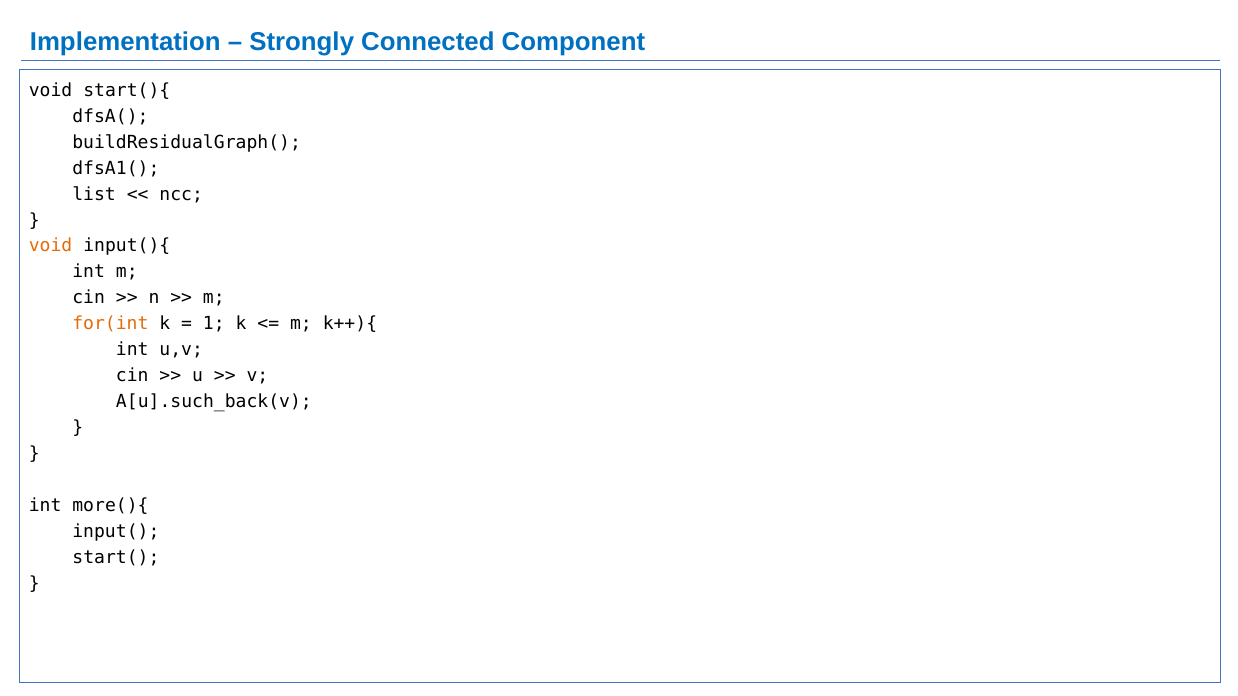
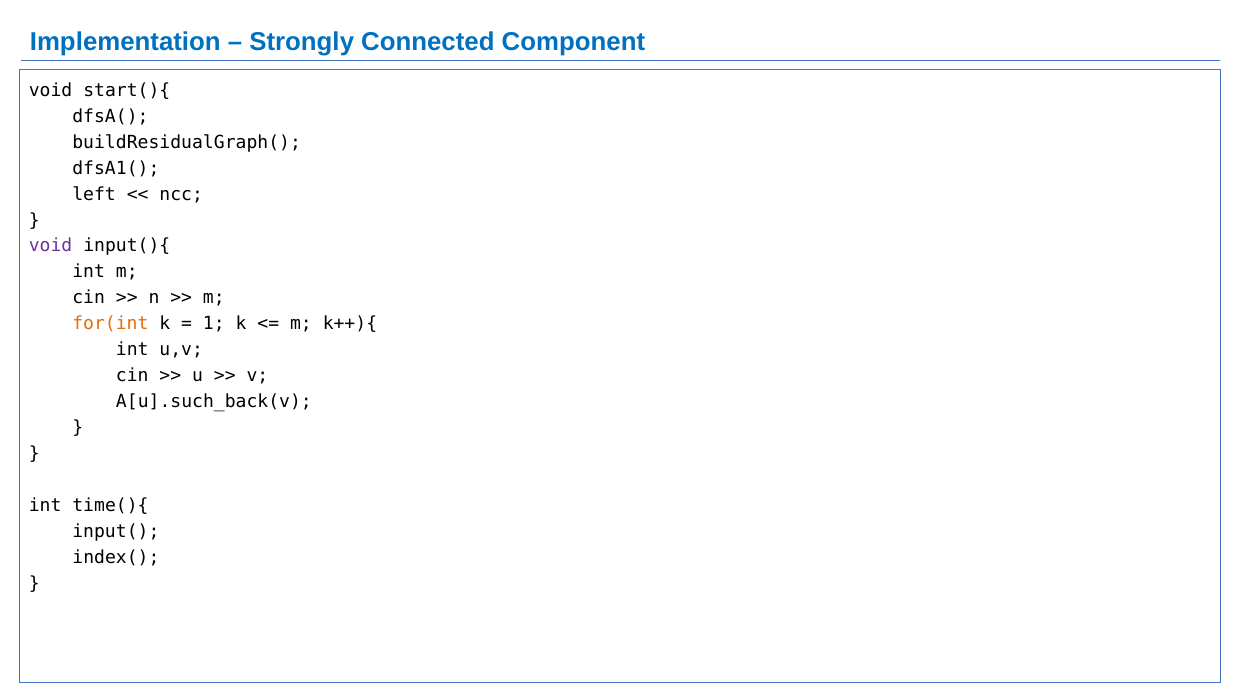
list: list -> left (94, 194)
void colour: orange -> purple (51, 246)
more(){: more(){ -> time(){ (110, 506)
start(: start( -> index( (116, 558)
